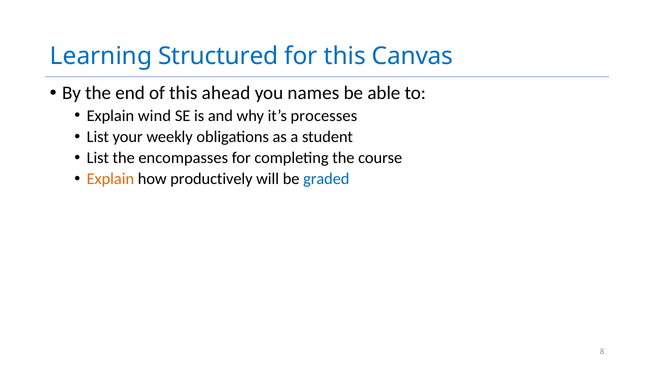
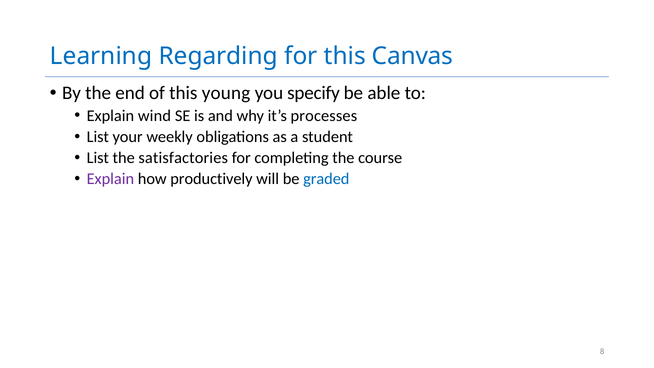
Structured: Structured -> Regarding (218, 56)
ahead: ahead -> young (226, 93)
names: names -> specify (314, 93)
encompasses: encompasses -> satisfactories (183, 158)
Explain colour: orange -> purple (110, 179)
